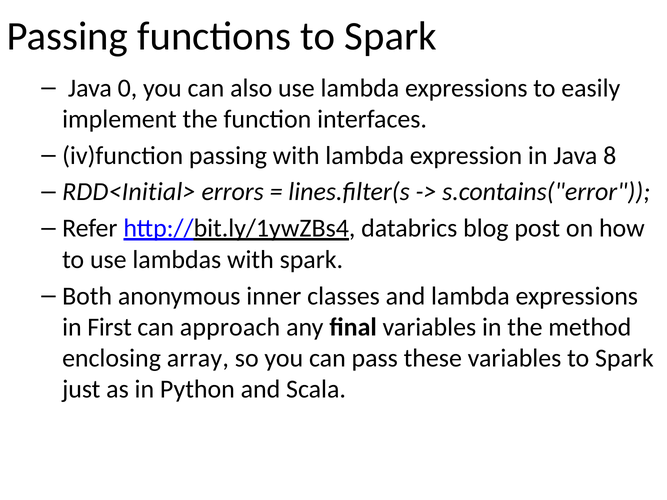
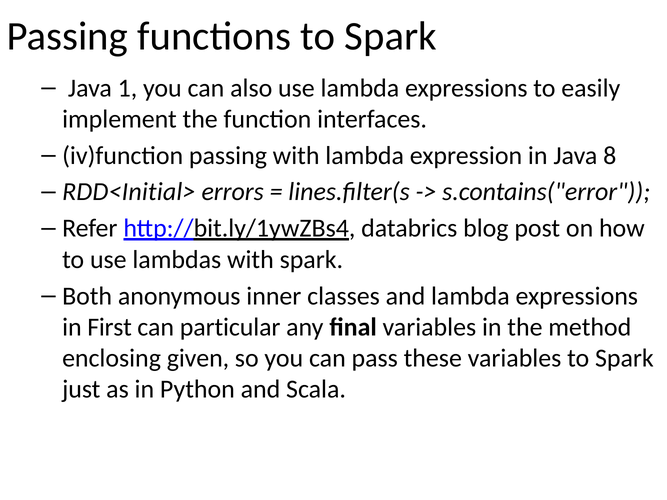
0: 0 -> 1 (127, 88)
approach: approach -> particular (230, 327)
array: array -> given (198, 358)
